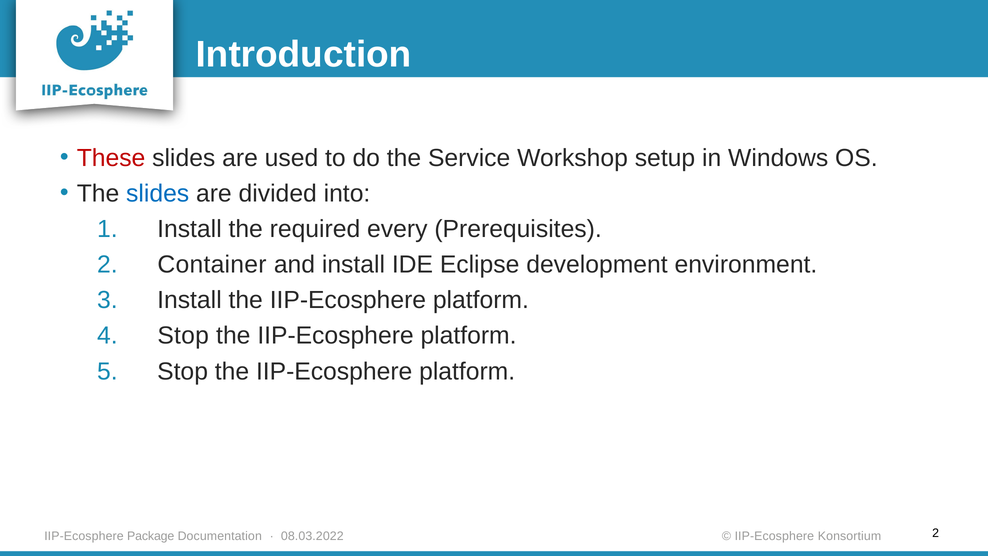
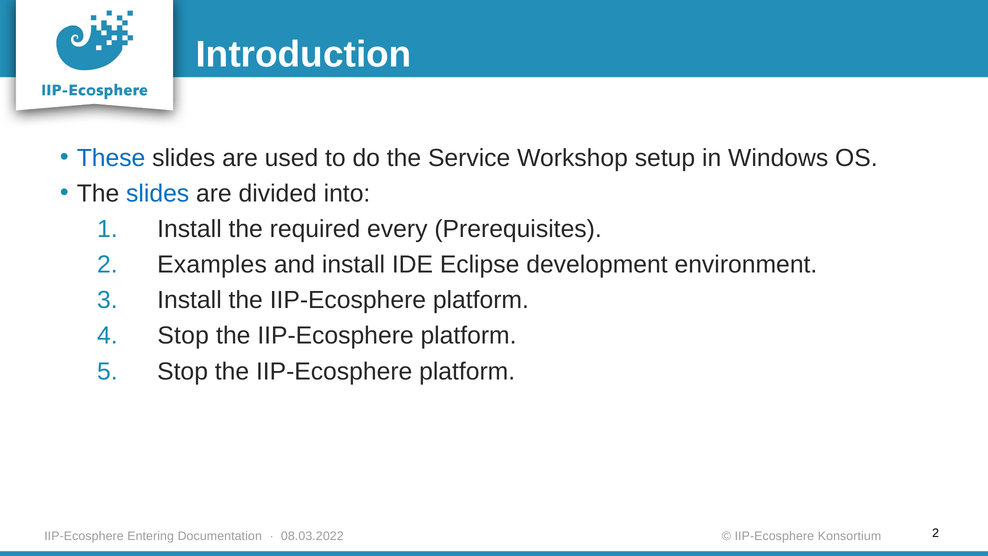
These colour: red -> blue (111, 158)
Container: Container -> Examples (212, 265)
Package: Package -> Entering (151, 536)
